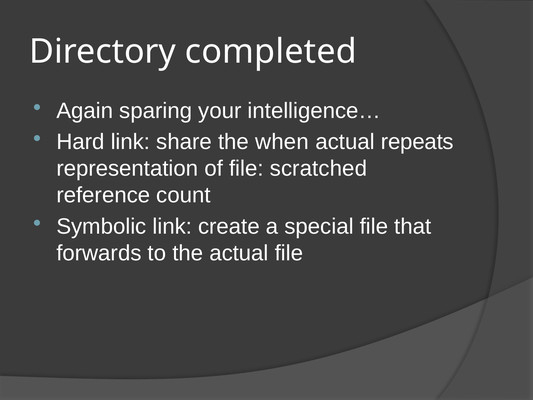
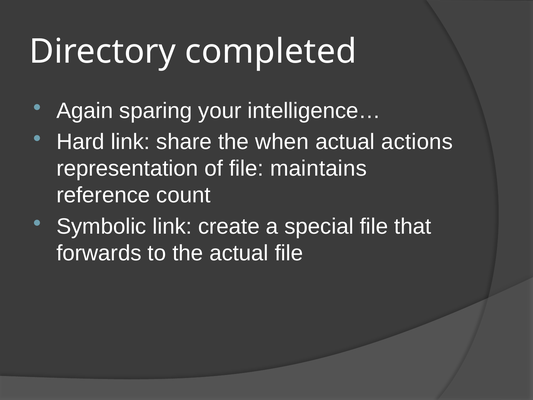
repeats: repeats -> actions (417, 142)
scratched: scratched -> maintains (318, 169)
